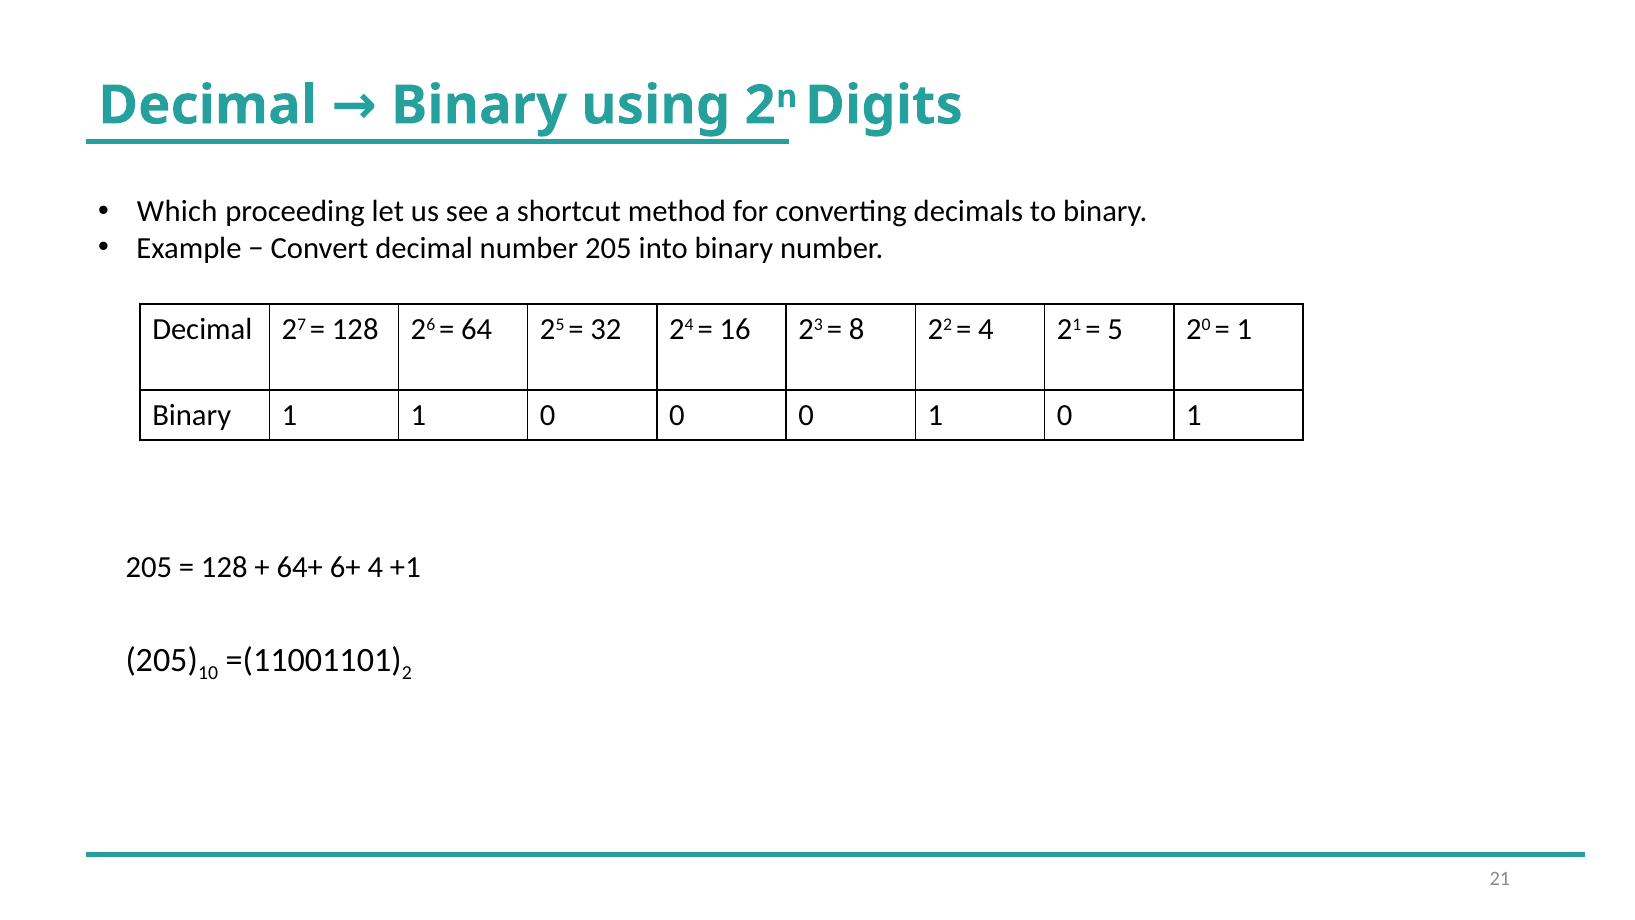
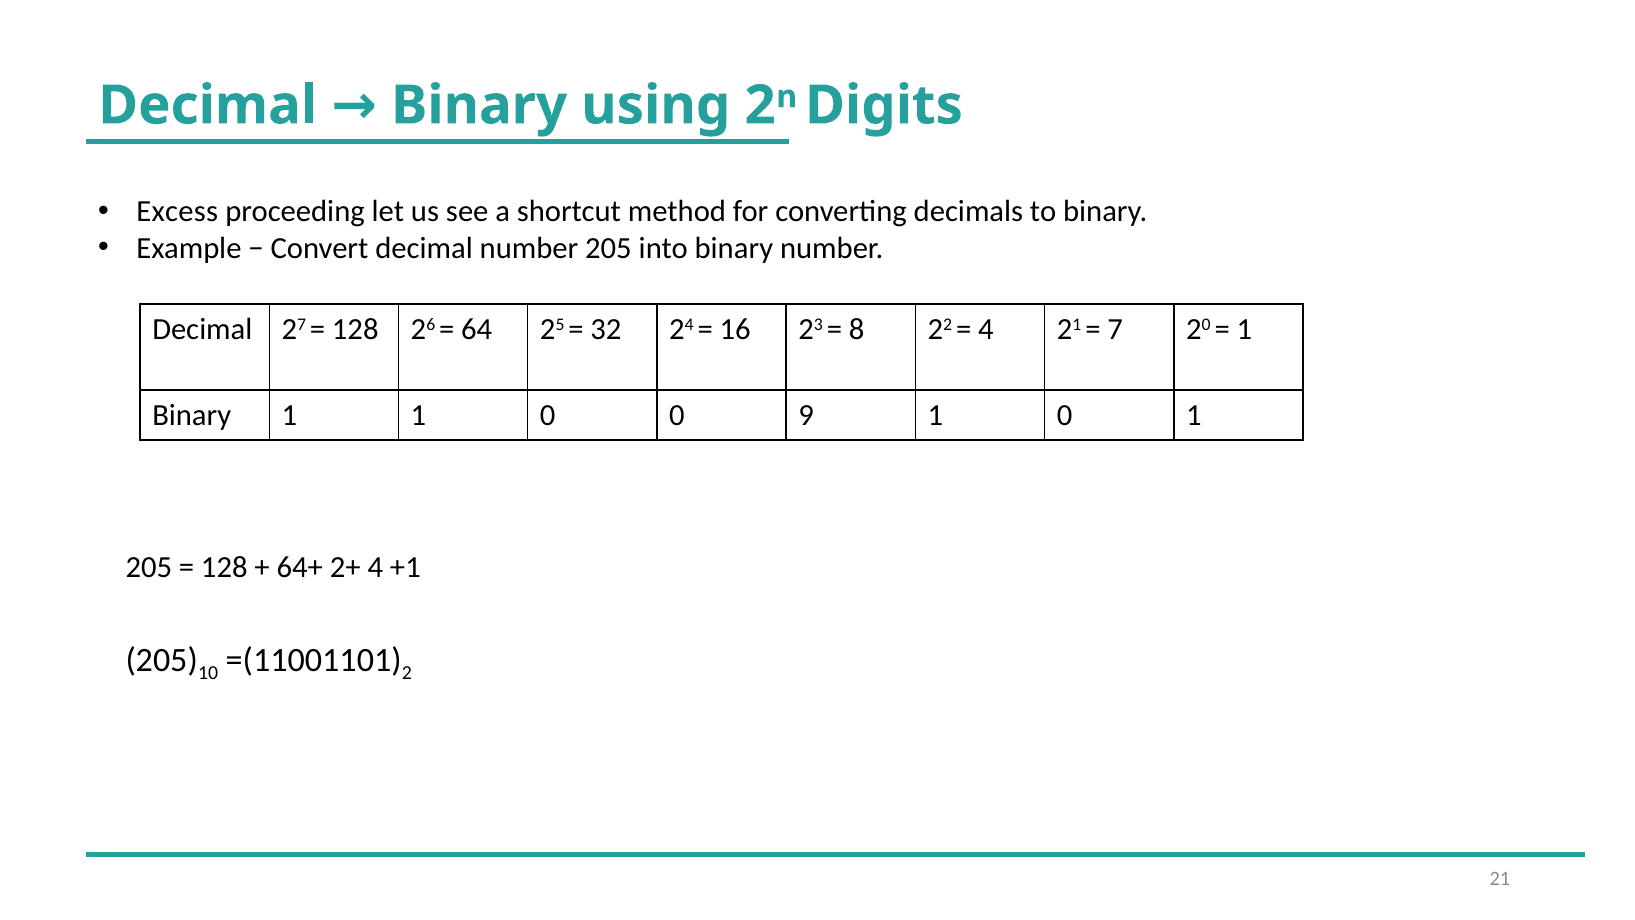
Which: Which -> Excess (177, 211)
5: 5 -> 7 (1115, 329)
0 0 0: 0 -> 9 (806, 415)
6+: 6+ -> 2+ (345, 567)
